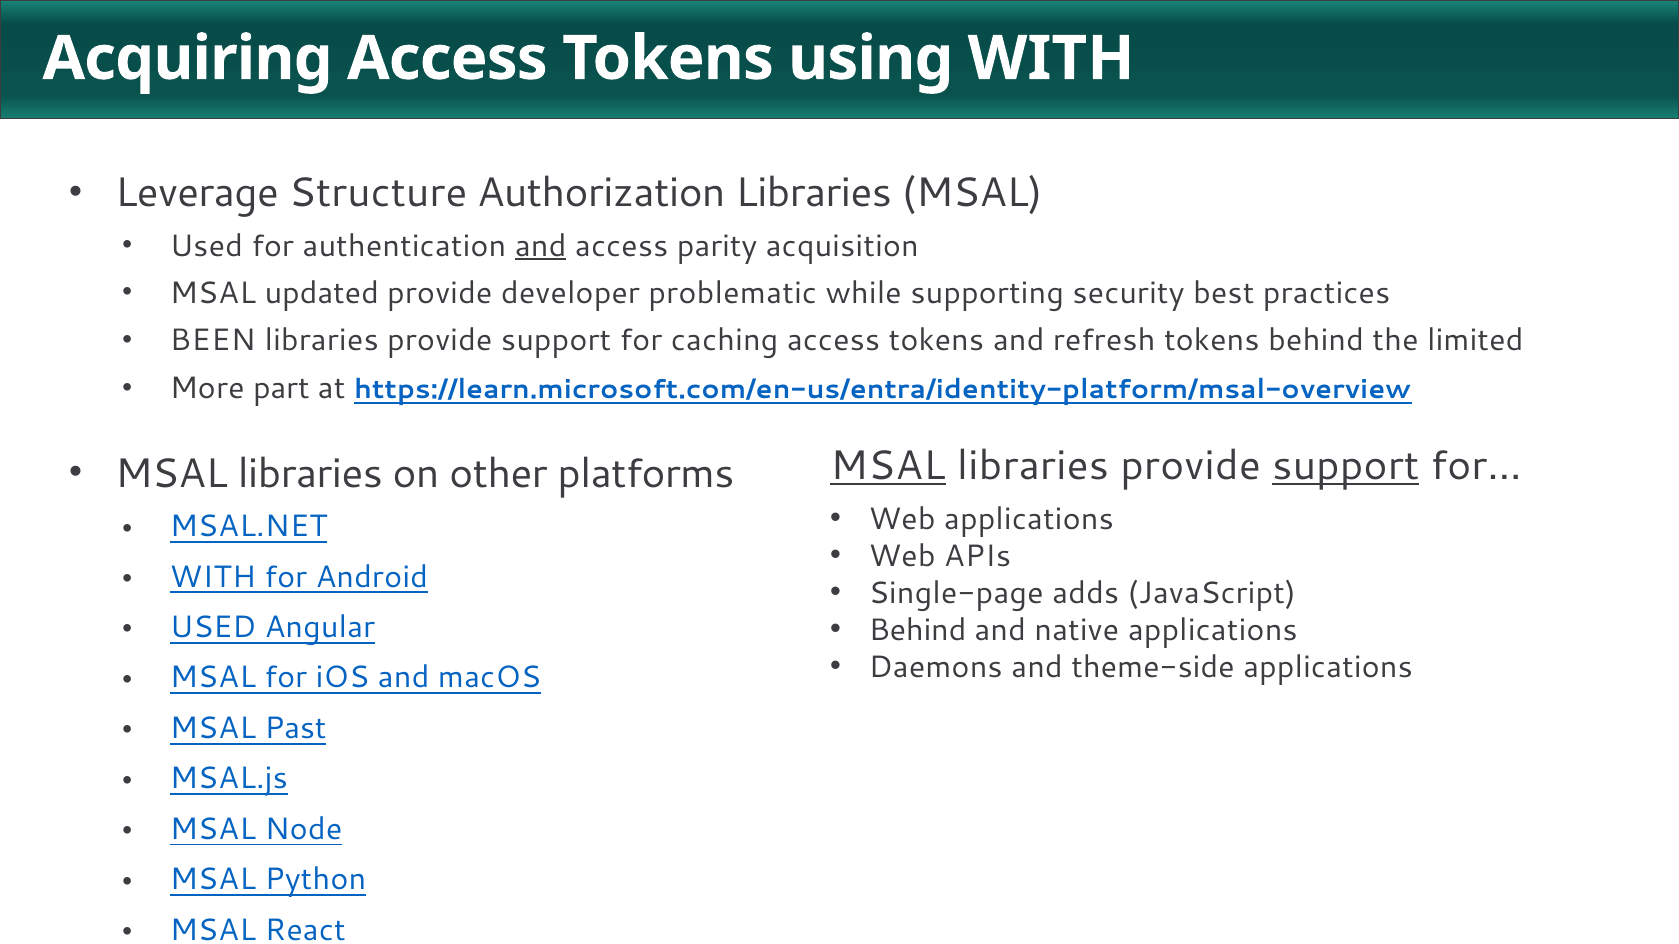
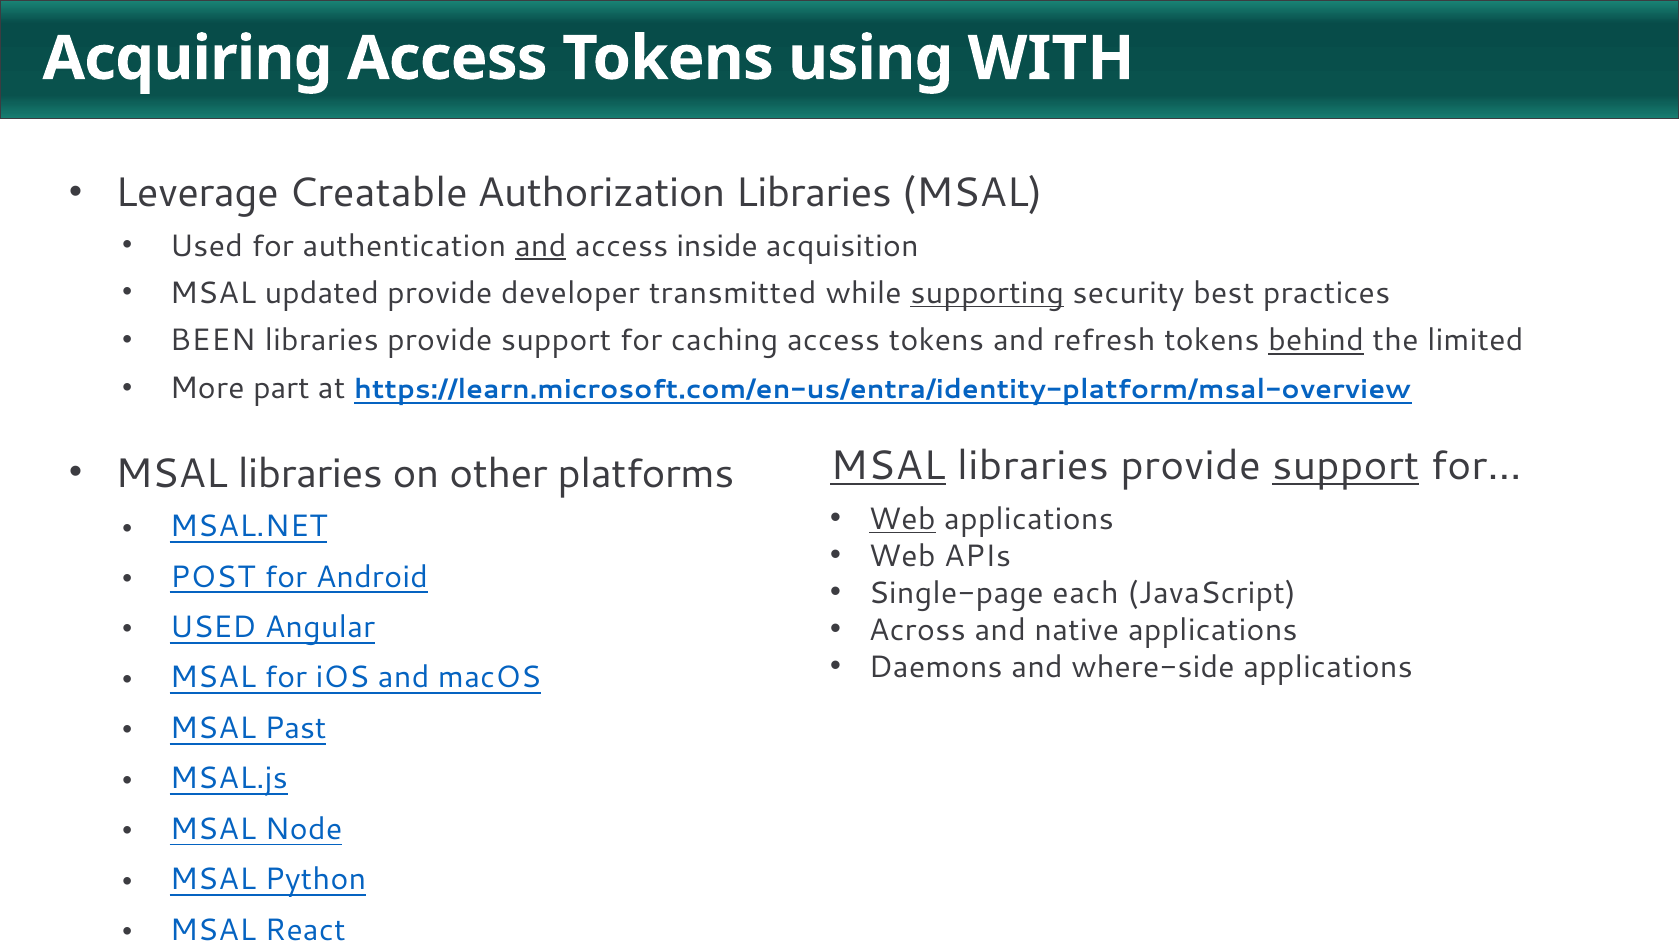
Structure: Structure -> Creatable (378, 193)
parity: parity -> inside (717, 246)
problematic: problematic -> transmitted (733, 293)
supporting underline: none -> present (987, 293)
behind underline: none -> present (1316, 341)
Web underline: none -> present (902, 519)
WITH: WITH -> POST (213, 577)
adds: adds -> each (1085, 593)
Behind: Behind -> Across (917, 630)
theme-side: theme-side -> where-side (1153, 667)
